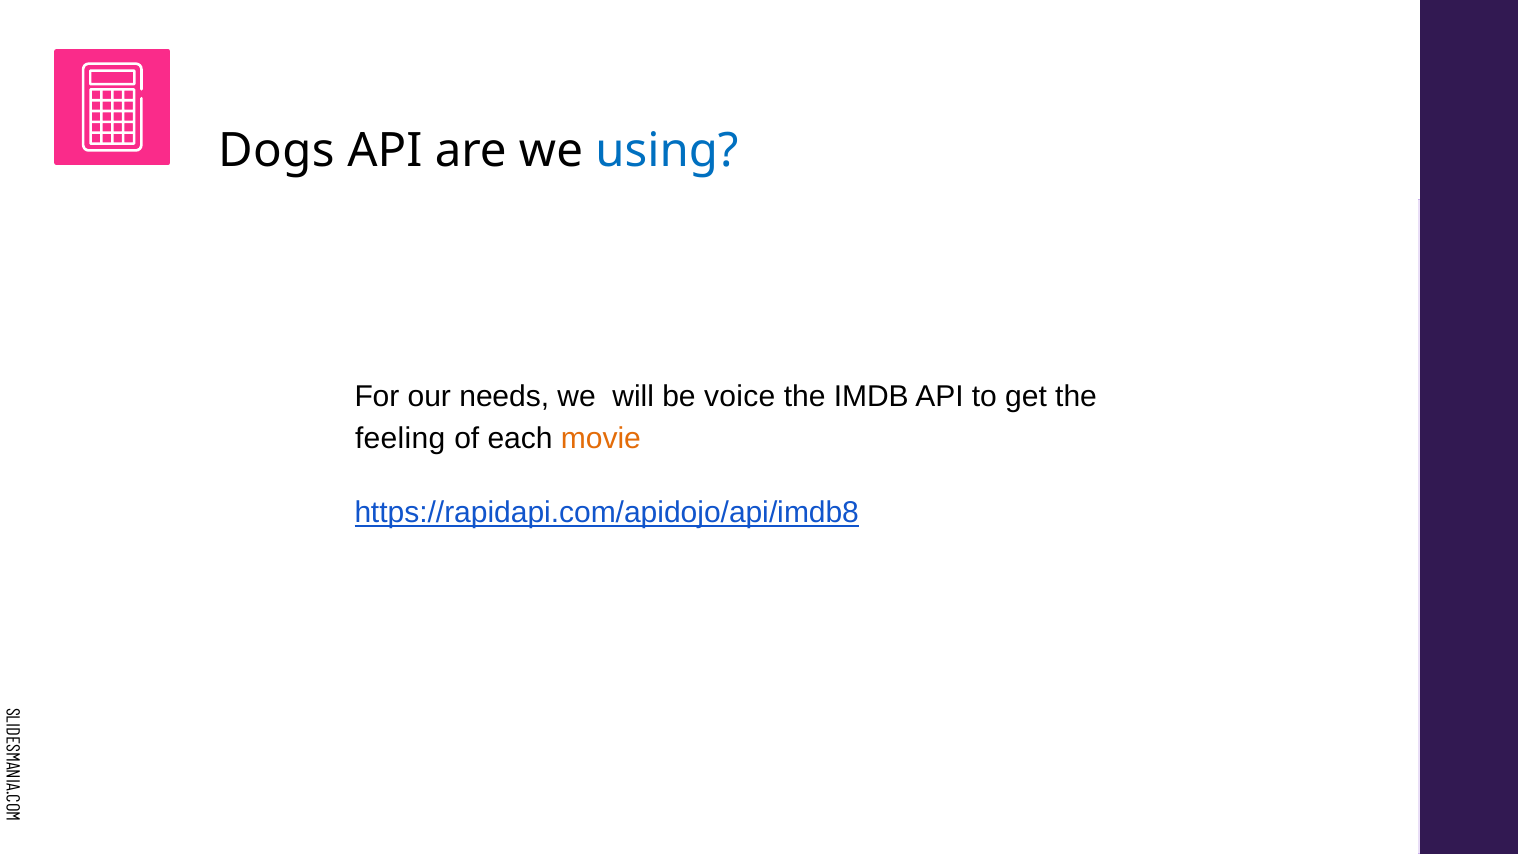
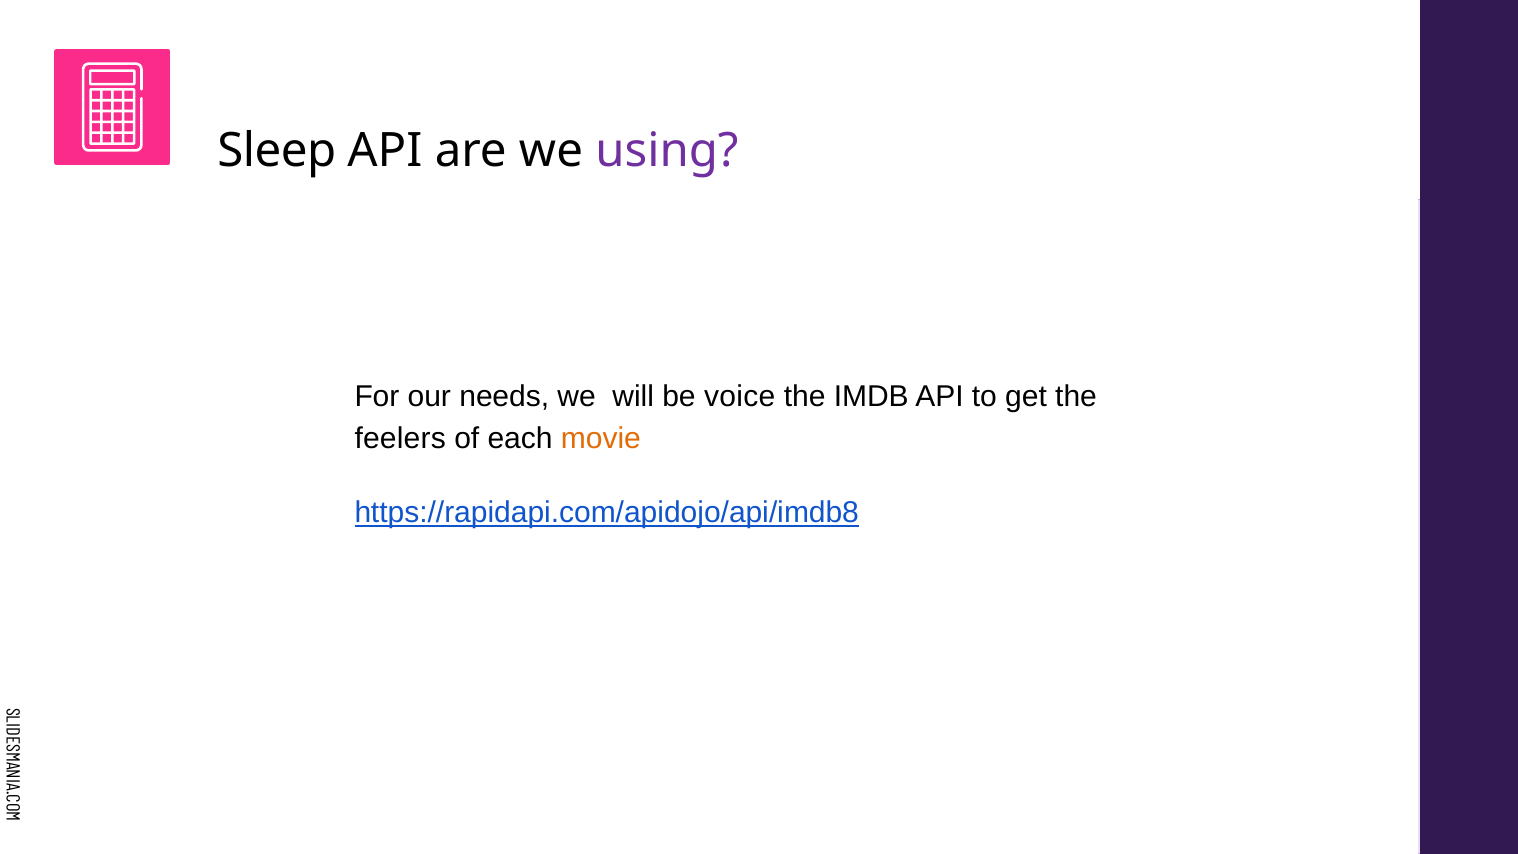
Dogs: Dogs -> Sleep (277, 151)
using colour: blue -> purple (667, 151)
feeling: feeling -> feelers (400, 438)
